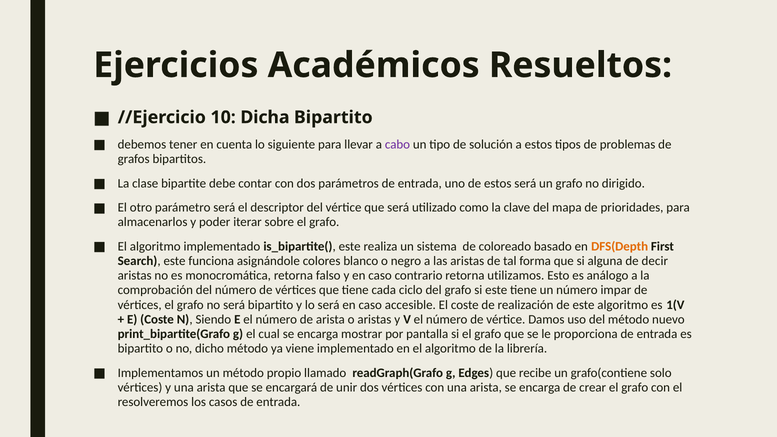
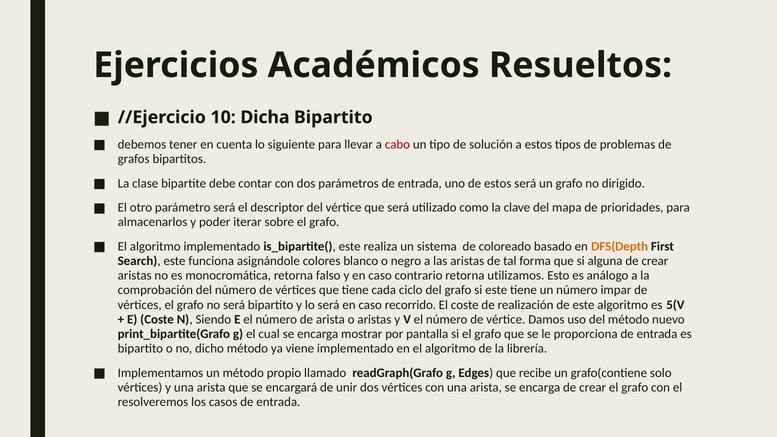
cabo colour: purple -> red (397, 144)
alguna de decir: decir -> crear (655, 261)
accesible: accesible -> recorrido (410, 305)
1(V: 1(V -> 5(V (675, 305)
